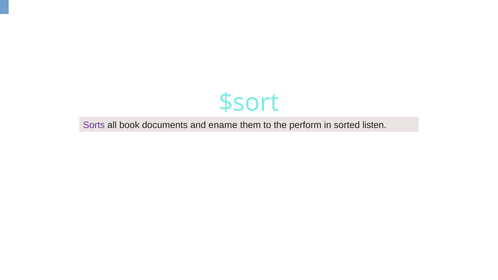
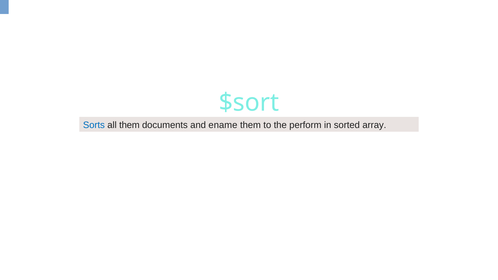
Sorts colour: purple -> blue (94, 125)
all book: book -> them (129, 125)
listen: listen -> array (374, 125)
